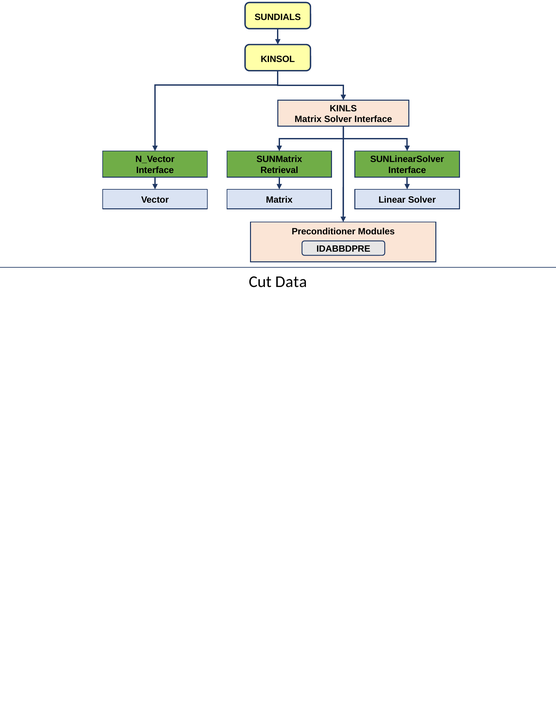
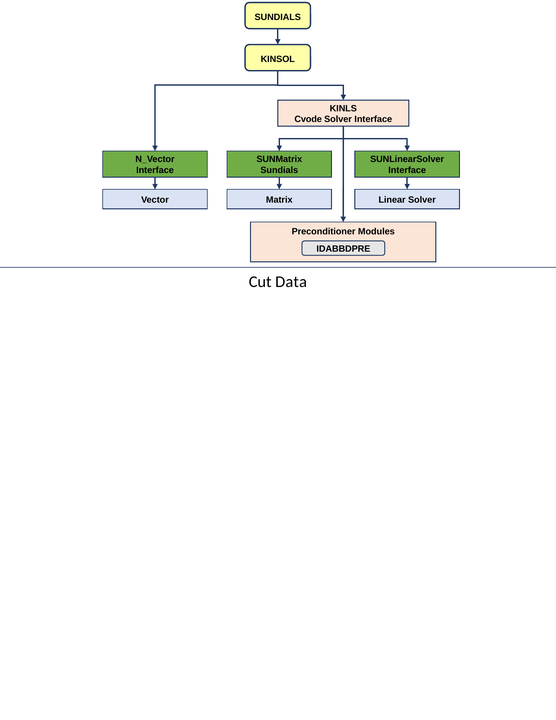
Matrix: Matrix -> Cvode (308, 119)
Retrieval: Retrieval -> Sundials (279, 170)
